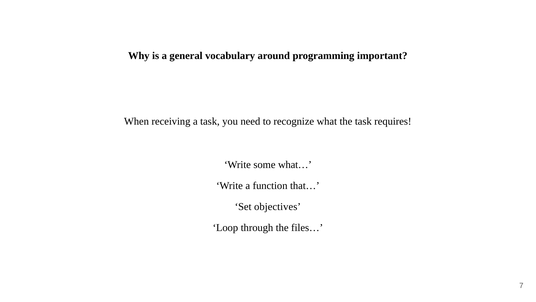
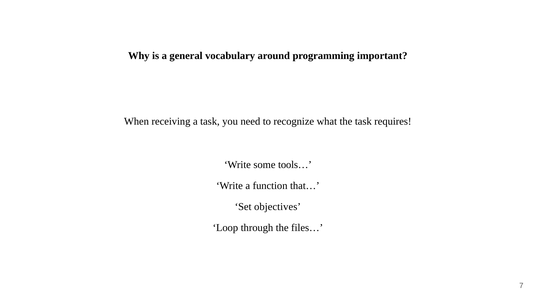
what…: what… -> tools… (295, 165)
